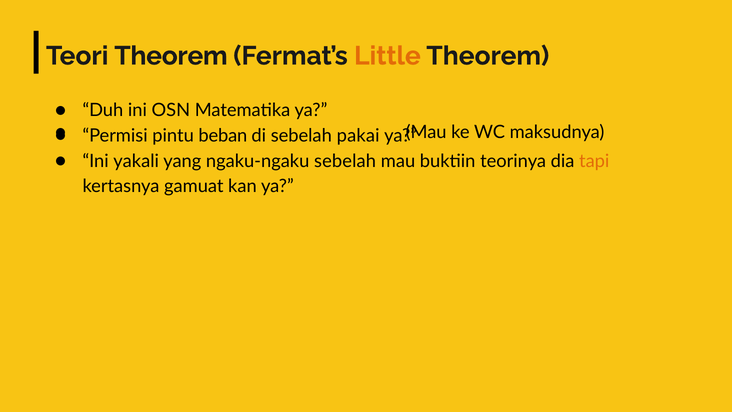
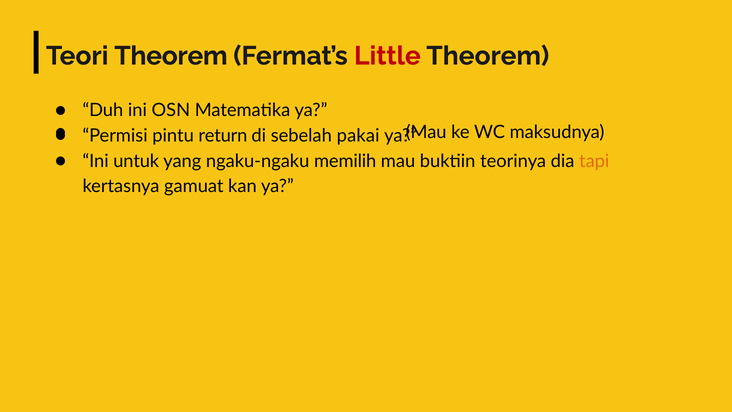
Little colour: orange -> red (387, 56)
beban: beban -> return (223, 136)
yakali: yakali -> untuk (136, 161)
ngaku-ngaku sebelah: sebelah -> memilih (345, 161)
